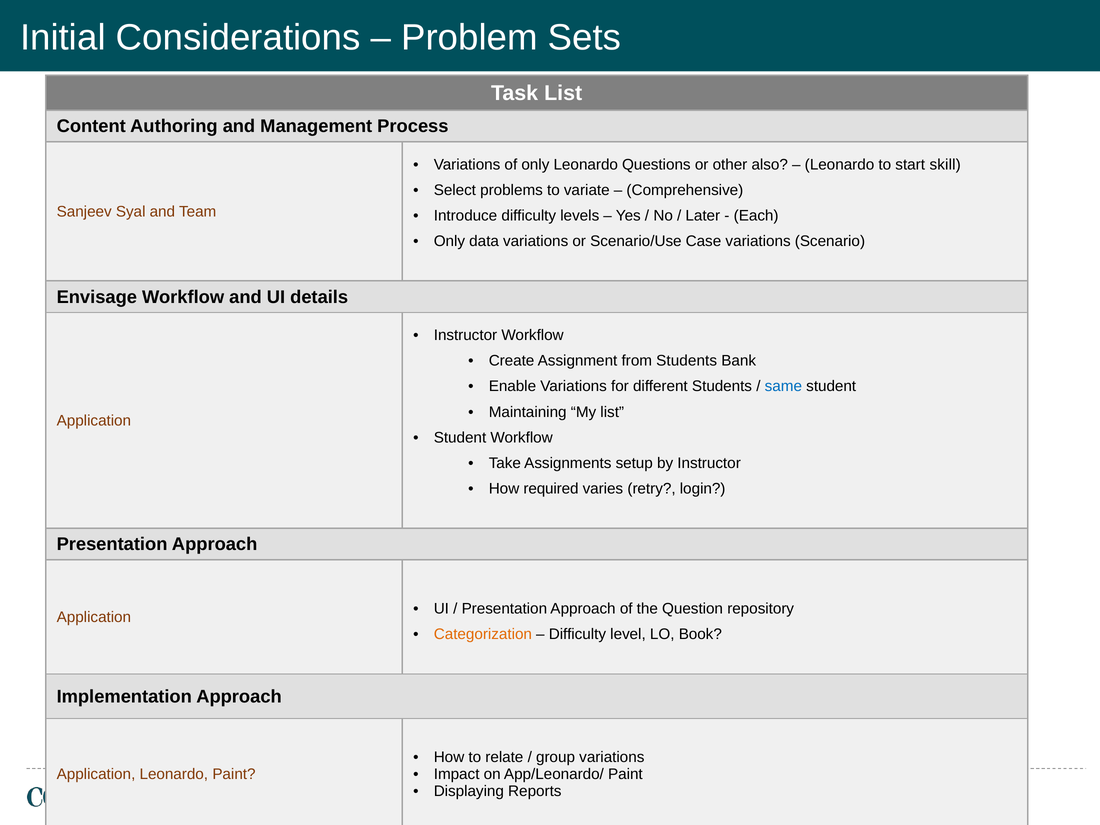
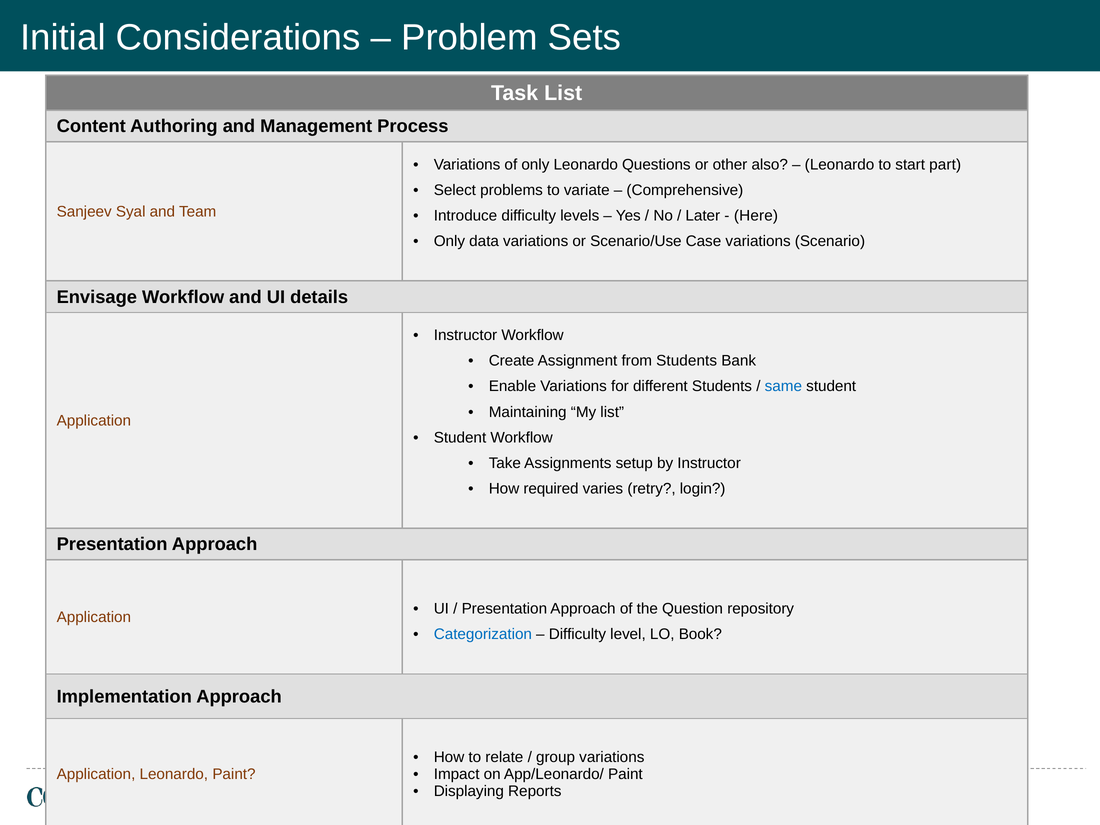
skill: skill -> part (945, 165)
Each: Each -> Here (756, 216)
Categorization colour: orange -> blue (483, 634)
